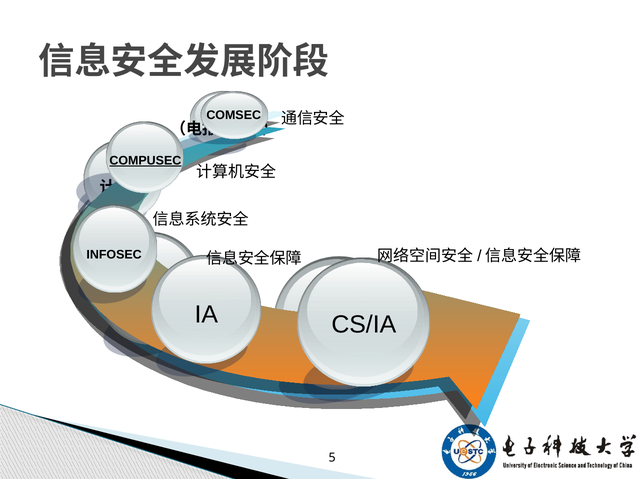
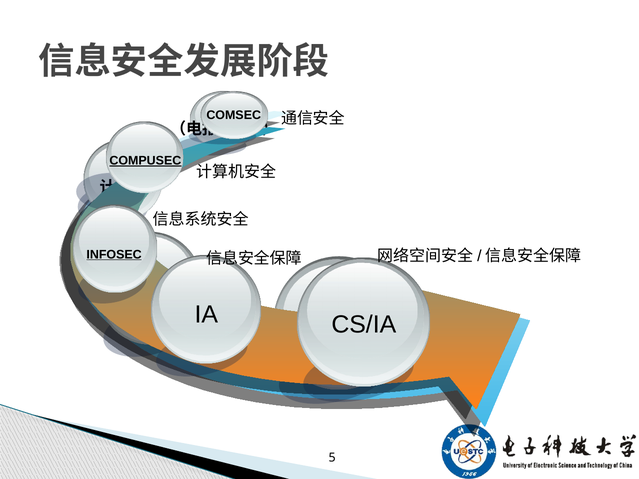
INFOSEC underline: none -> present (114, 255)
